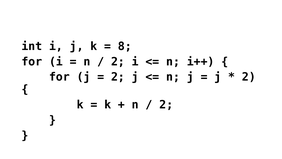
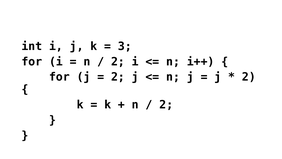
8: 8 -> 3 (125, 46)
